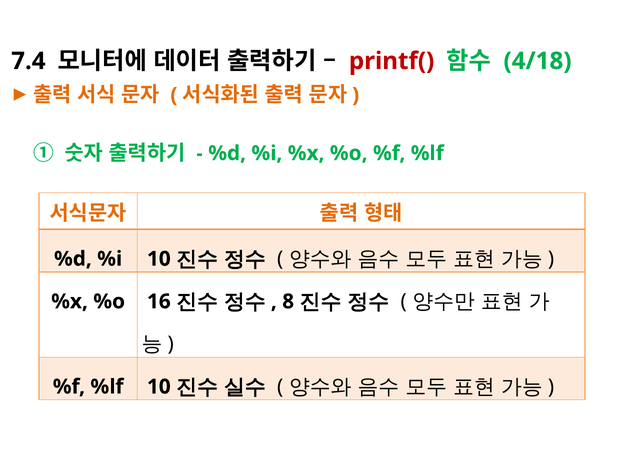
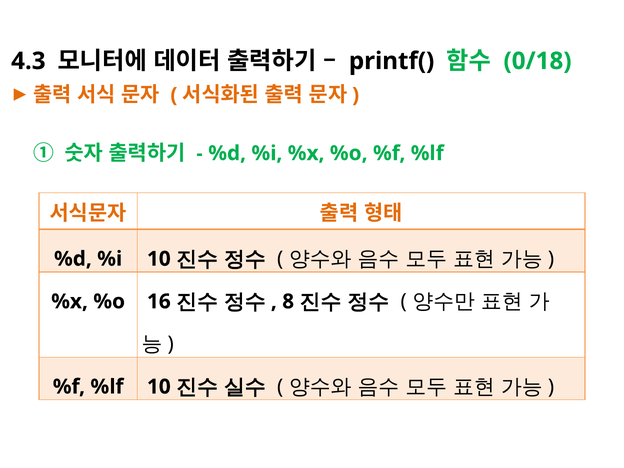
7.4: 7.4 -> 4.3 (28, 61)
printf( colour: red -> black (392, 61)
4/18: 4/18 -> 0/18 (538, 61)
